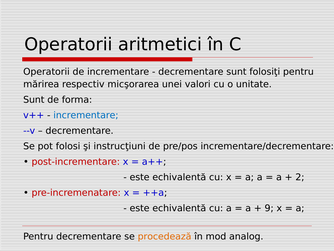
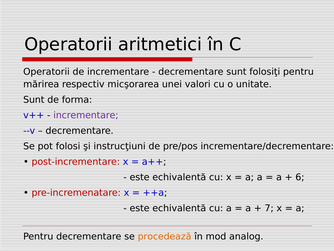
incrementare colour: blue -> purple (86, 115)
2: 2 -> 6 (300, 177)
9: 9 -> 7 (269, 208)
